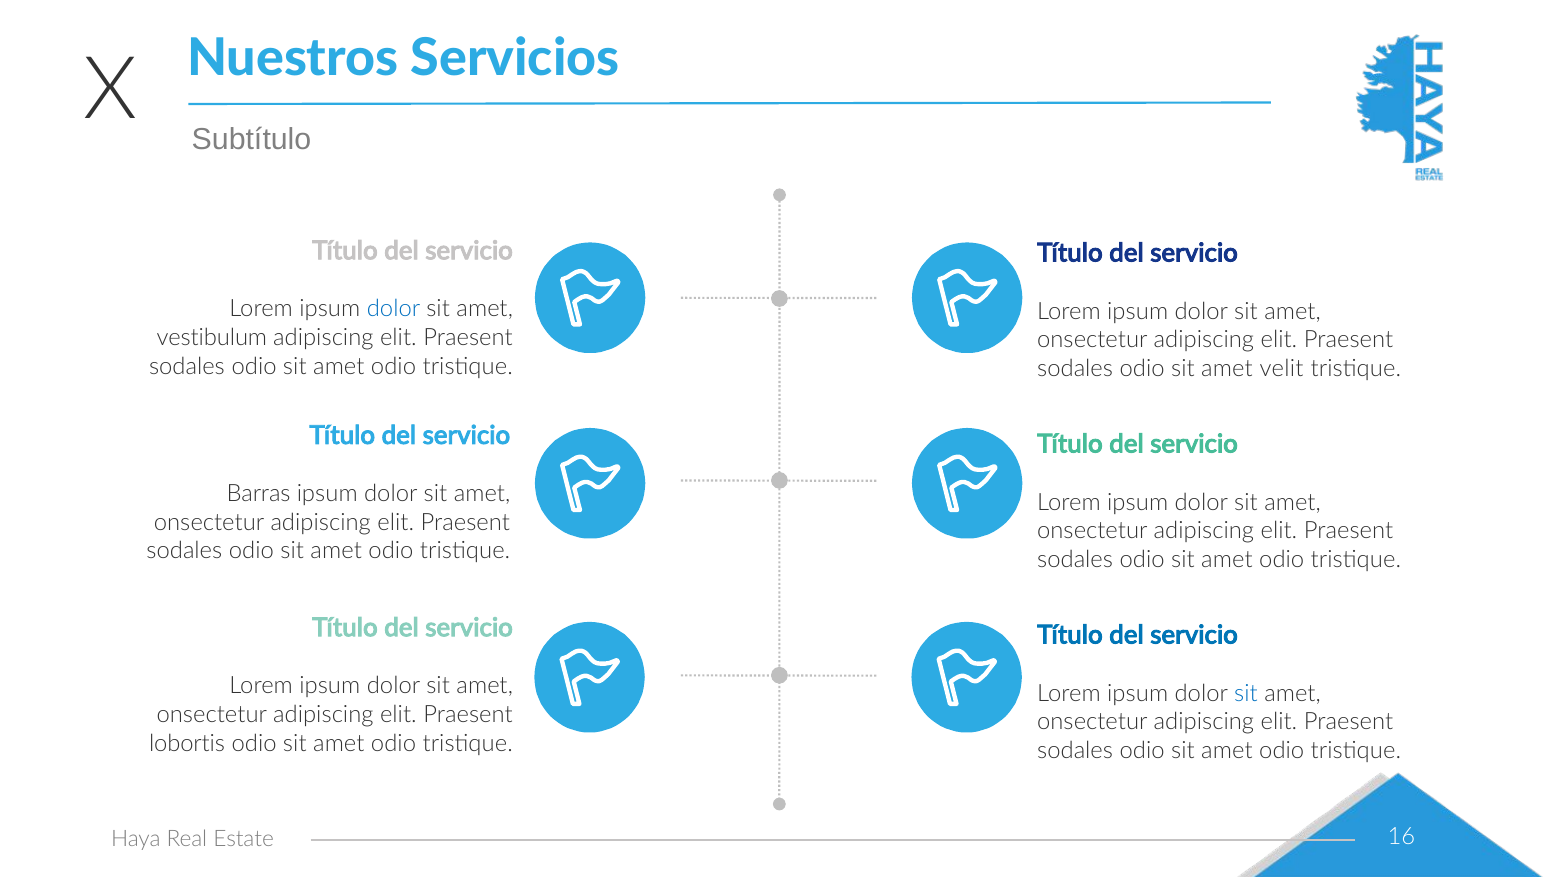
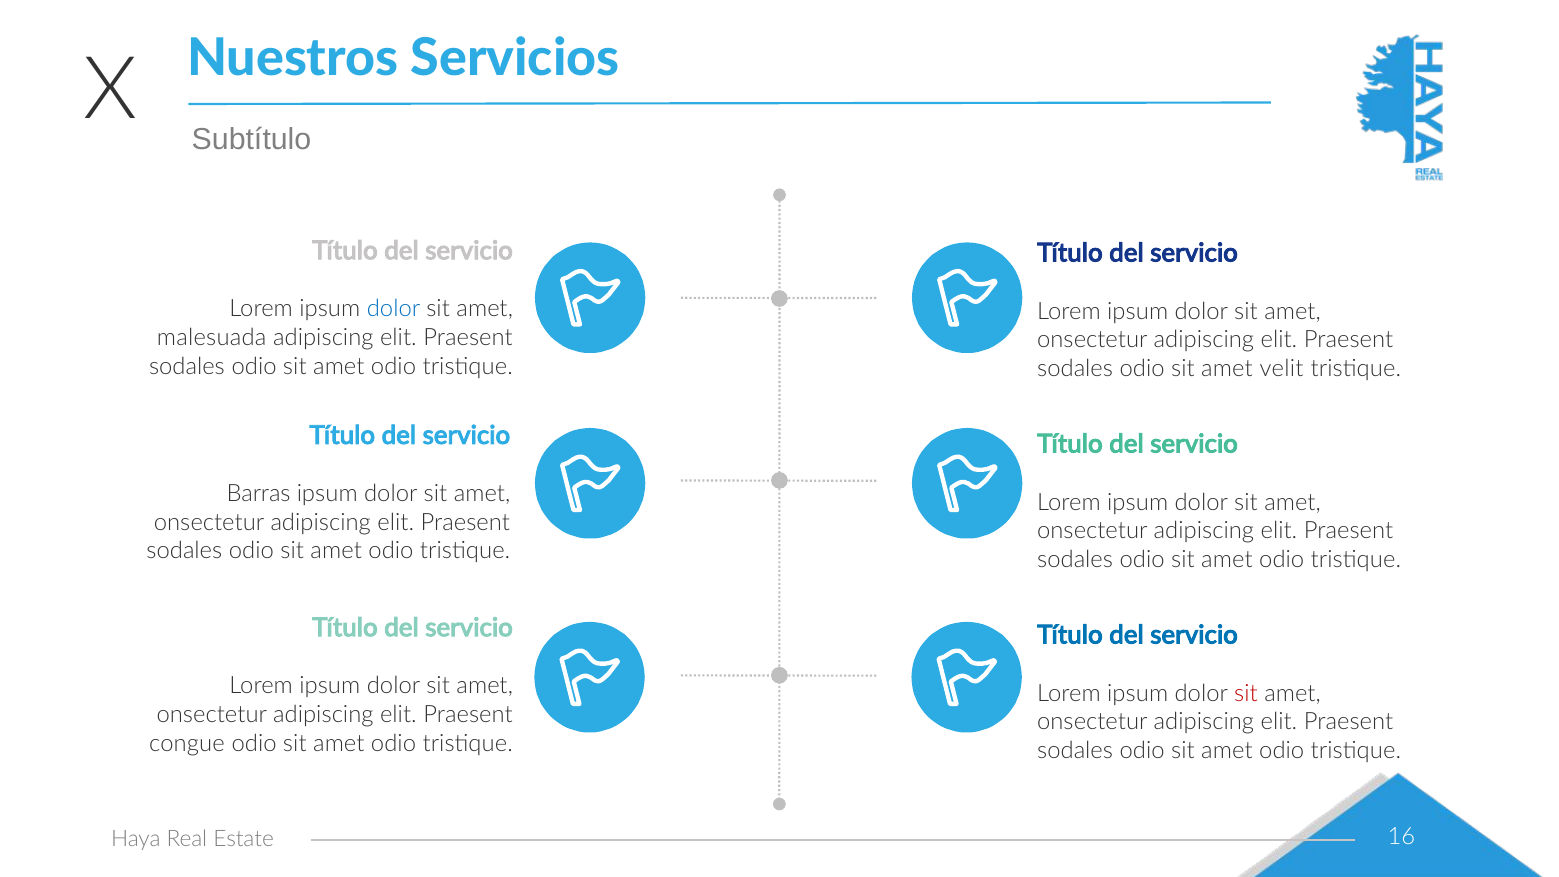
vestibulum: vestibulum -> malesuada (212, 338)
sit colour: blue -> red (1246, 693)
lobortis: lobortis -> congue (187, 743)
